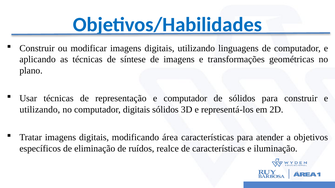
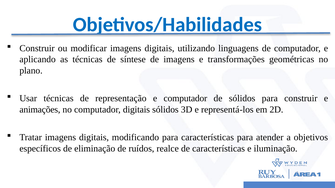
utilizando: utilizando -> animações (40, 110)
modificando área: área -> para (170, 138)
